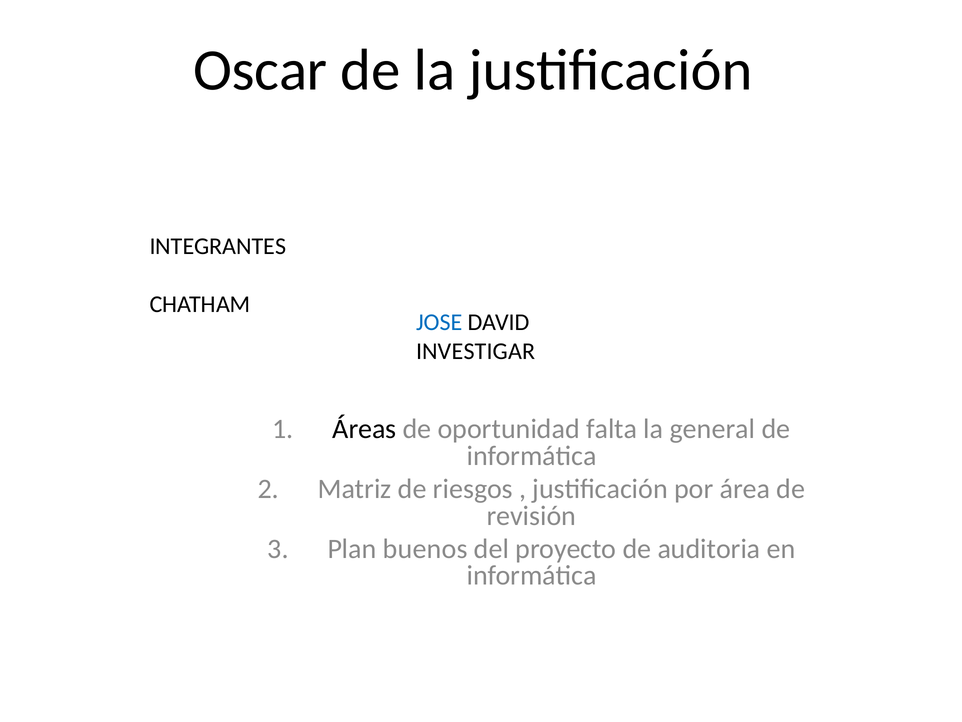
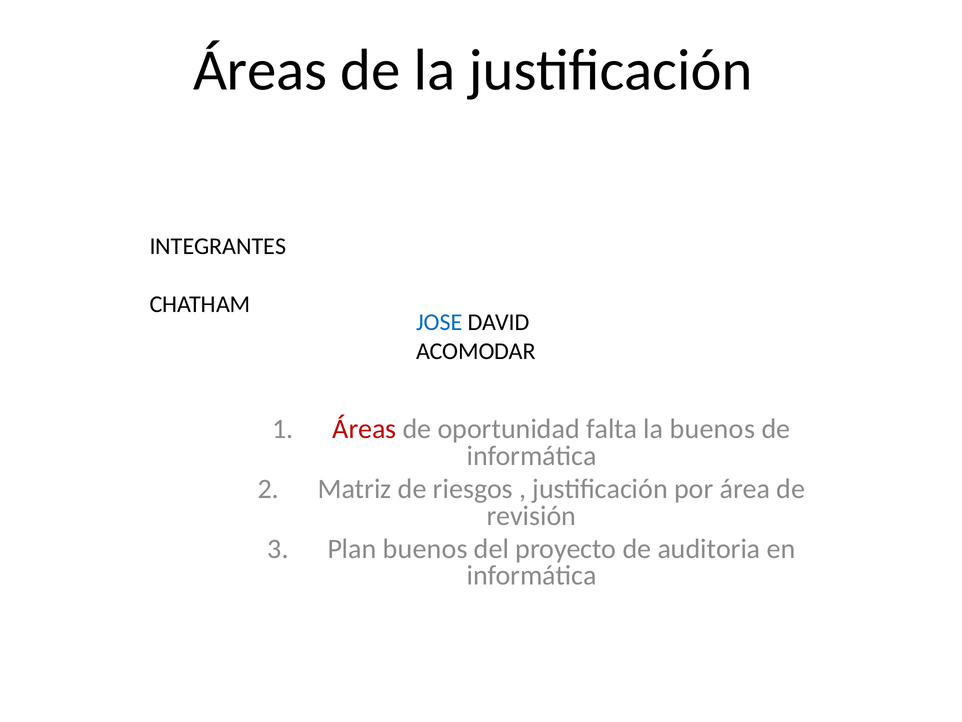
Oscar: Oscar -> Áreas (260, 70)
INVESTIGAR: INVESTIGAR -> ACOMODAR (476, 351)
Áreas colour: black -> red (364, 429)
la general: general -> buenos (712, 429)
